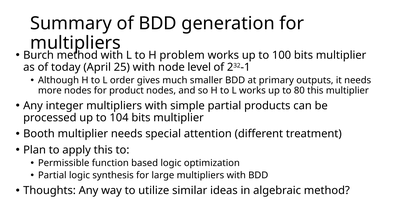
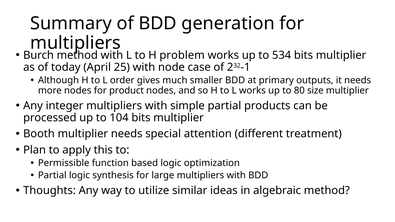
100: 100 -> 534 (282, 55)
level: level -> case (199, 67)
80 this: this -> size (315, 91)
